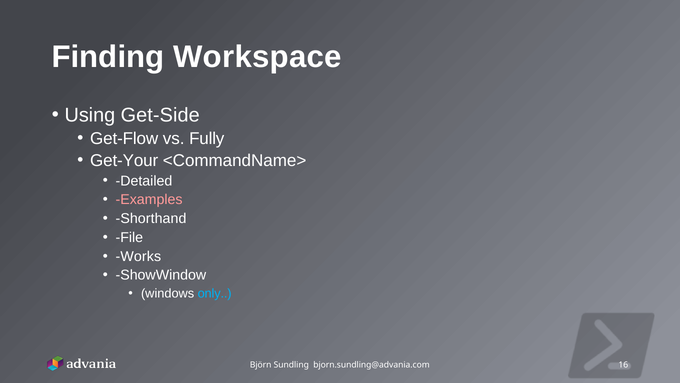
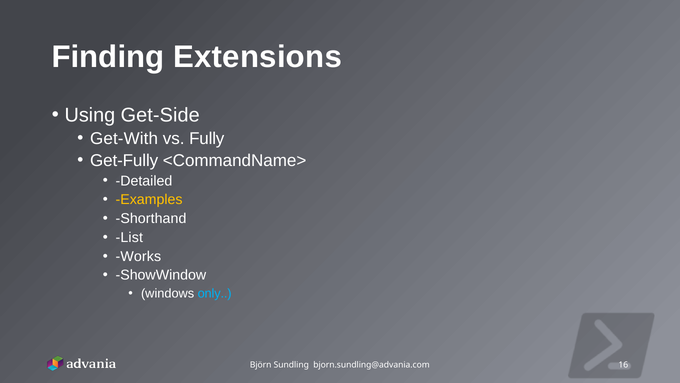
Workspace: Workspace -> Extensions (257, 57)
Get-Flow: Get-Flow -> Get-With (124, 138)
Get-Your: Get-Your -> Get-Fully (124, 160)
Examples colour: pink -> yellow (149, 200)
File: File -> List (129, 237)
